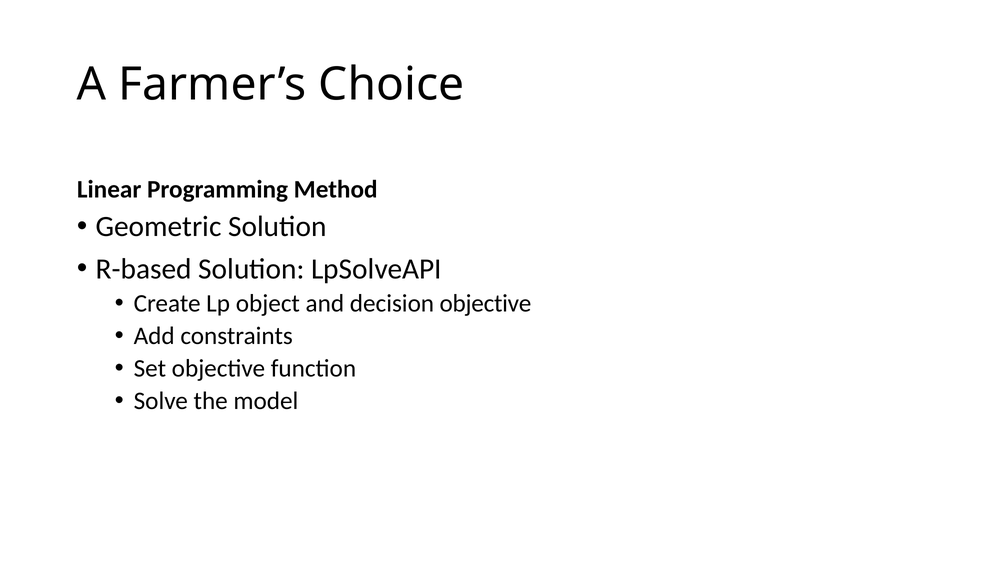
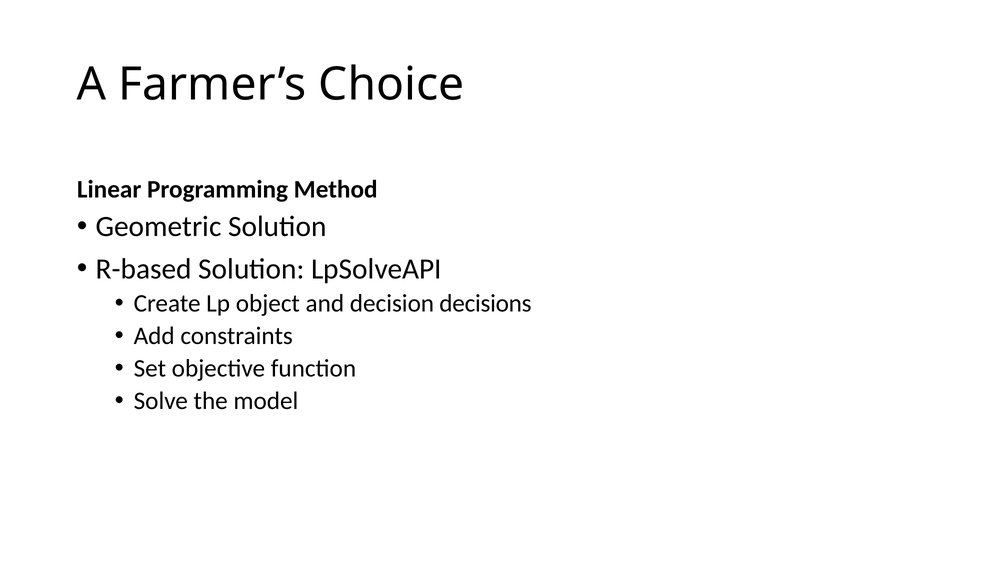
decision objective: objective -> decisions (485, 304)
